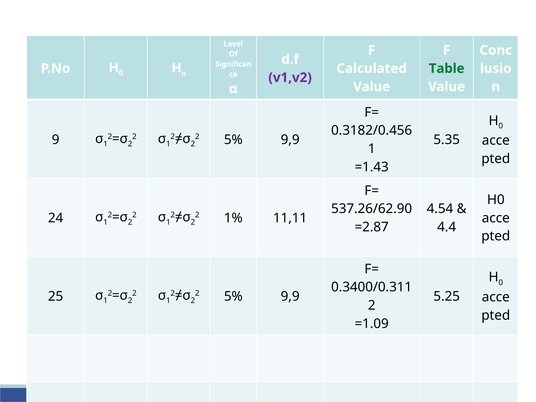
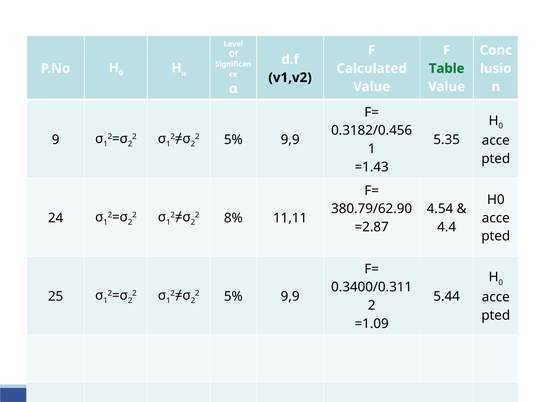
v1,v2 colour: purple -> black (290, 78)
537.26/62.90: 537.26/62.90 -> 380.79/62.90 (372, 209)
1%: 1% -> 8% (233, 218)
5.25: 5.25 -> 5.44 (447, 296)
